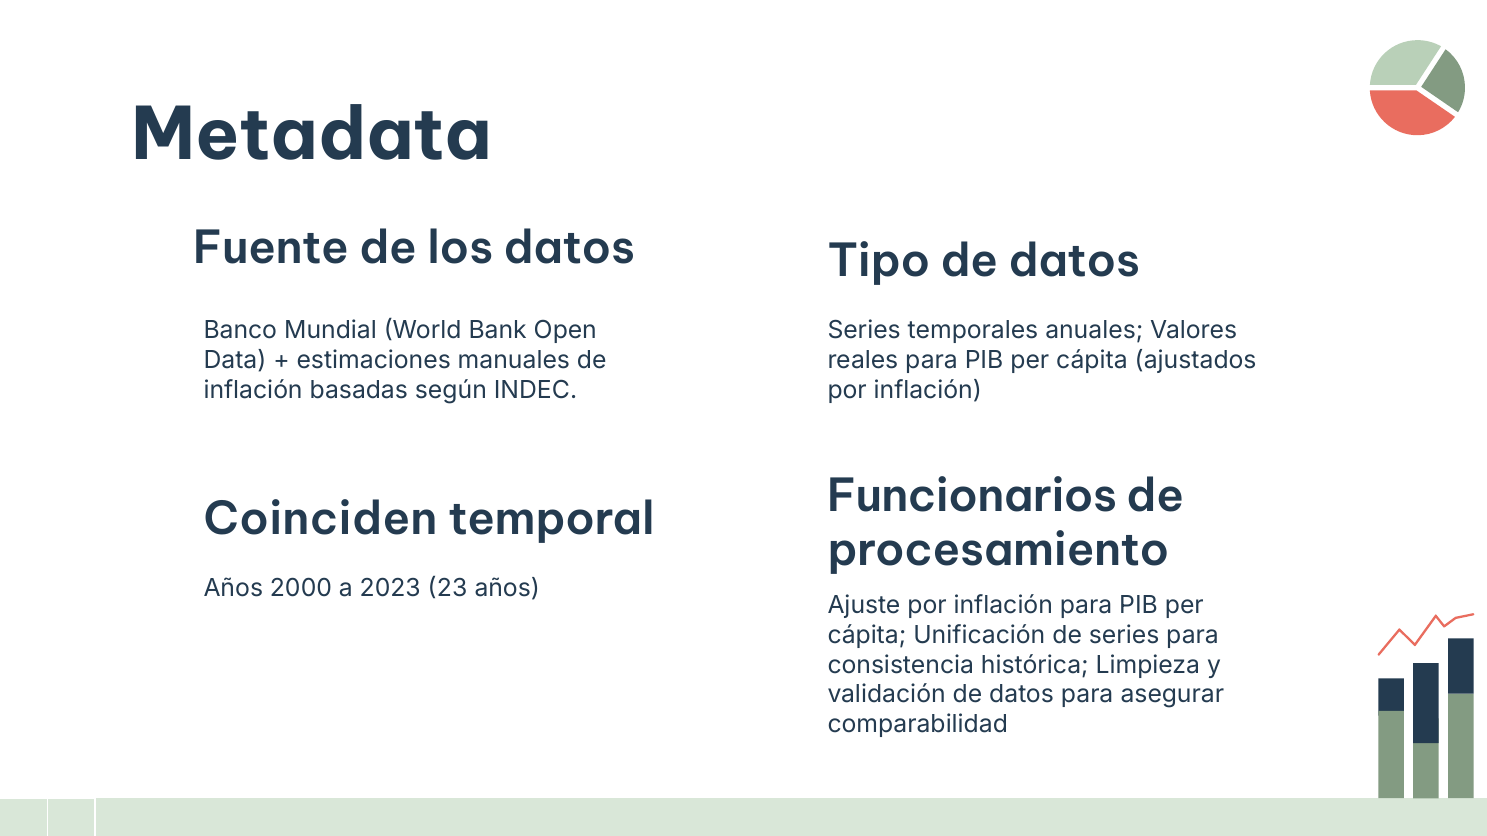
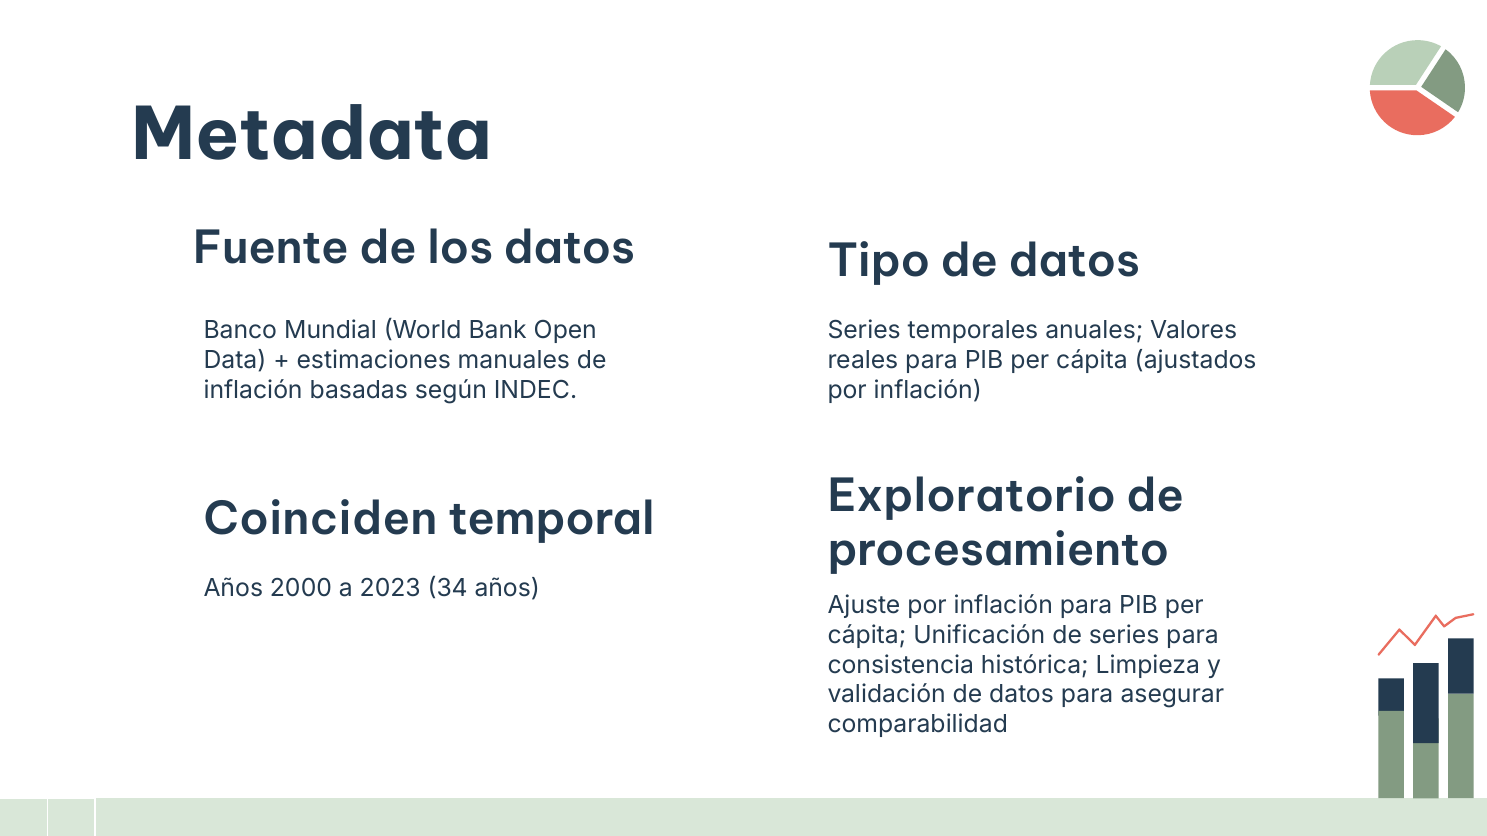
Funcionarios: Funcionarios -> Exploratorio (972, 497)
23: 23 -> 34 (448, 589)
